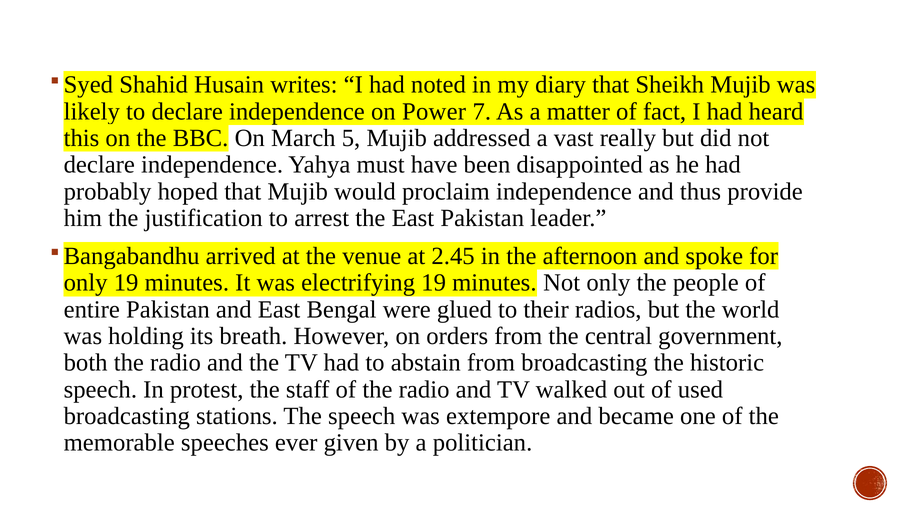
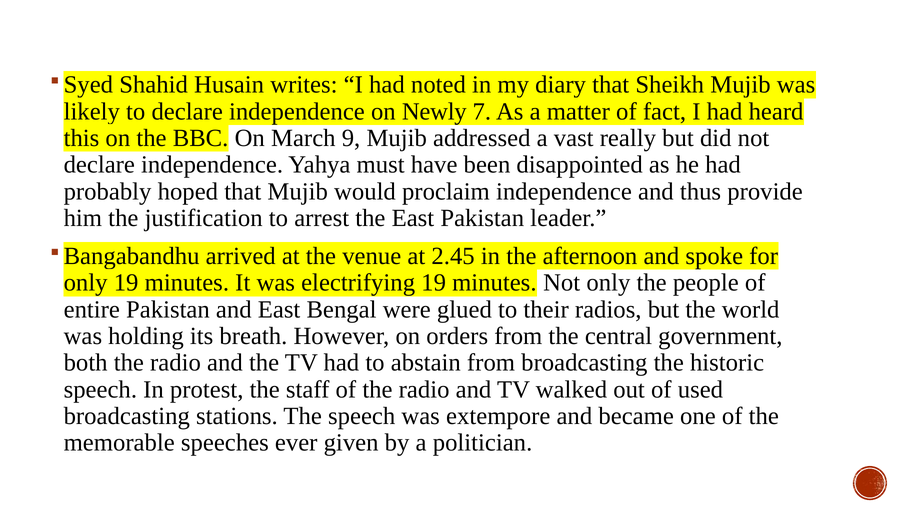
Power: Power -> Newly (434, 111)
5: 5 -> 9 (351, 138)
